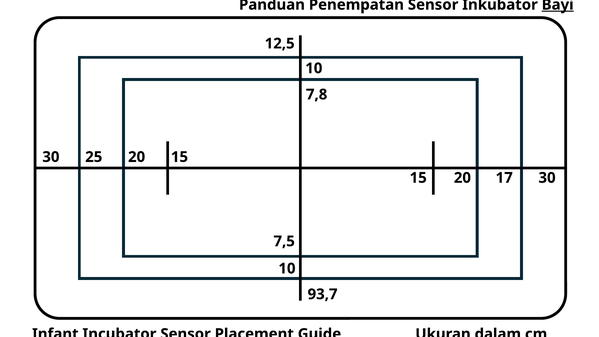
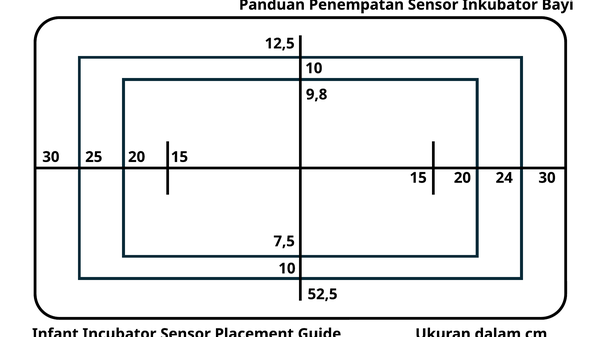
Bayi underline: present -> none (558, 5)
7,8: 7,8 -> 9,8 (317, 94)
17: 17 -> 24 (504, 178)
93,7: 93,7 -> 52,5 (323, 294)
